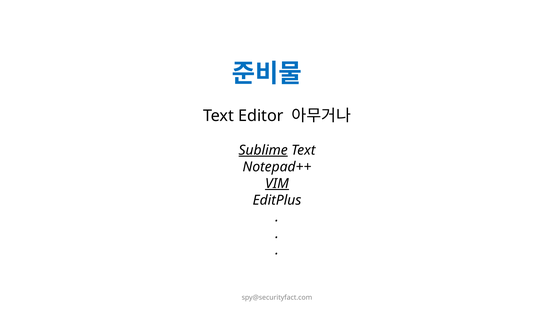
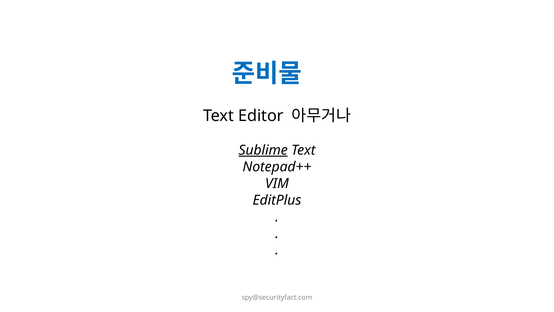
VIM underline: present -> none (277, 183)
